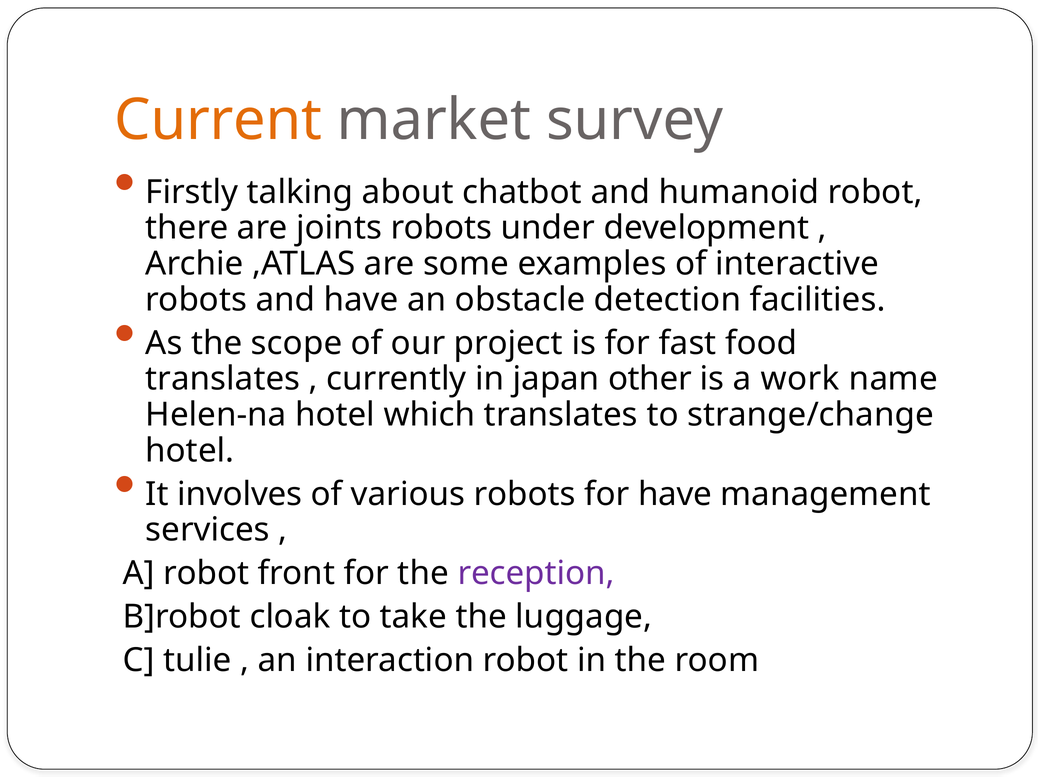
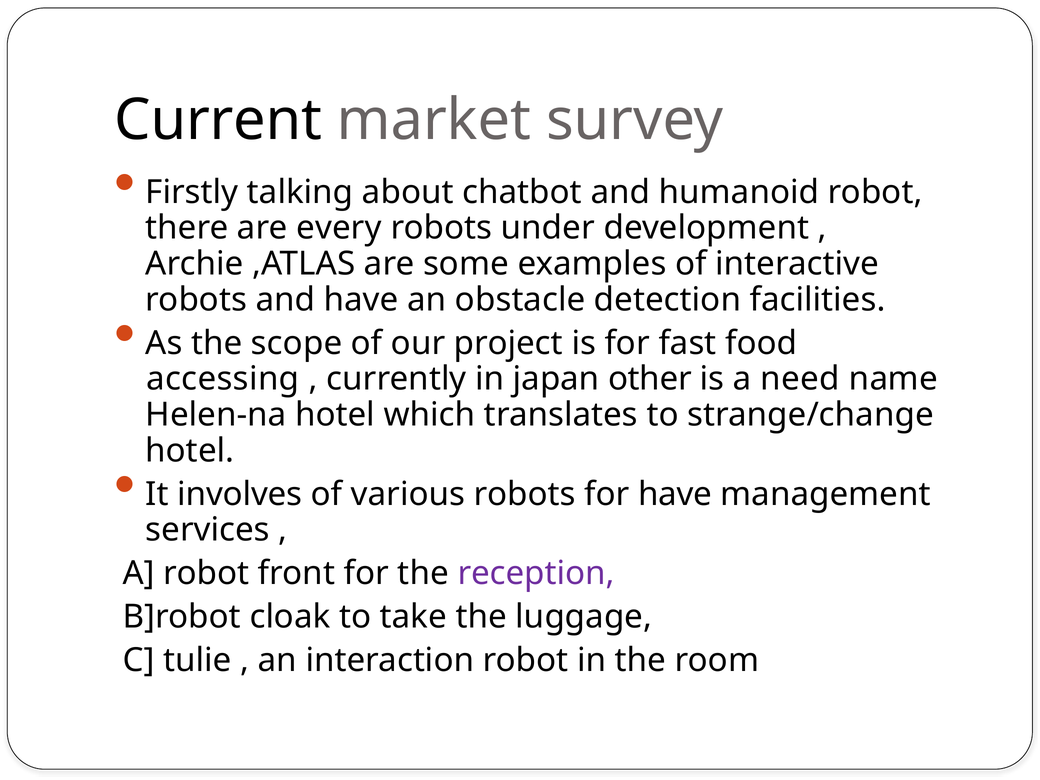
Current colour: orange -> black (218, 120)
joints: joints -> every (339, 228)
translates: translates -> accessing (223, 379)
work: work -> need (800, 379)
